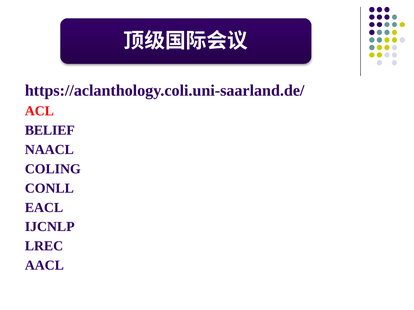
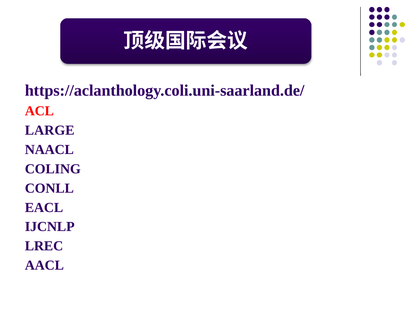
BELIEF: BELIEF -> LARGE (50, 131)
